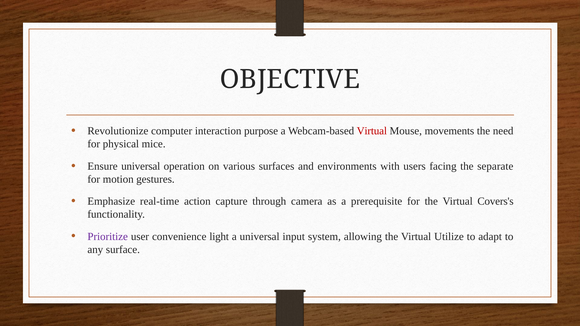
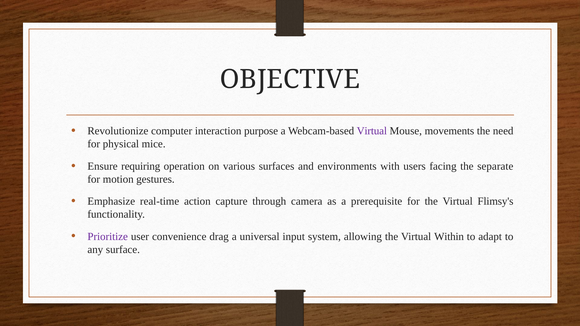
Virtual colour: red -> purple (372, 131)
Ensure universal: universal -> requiring (141, 166)
Covers's: Covers's -> Flimsy's (496, 201)
light: light -> drag (219, 237)
Utilize: Utilize -> Within (449, 237)
